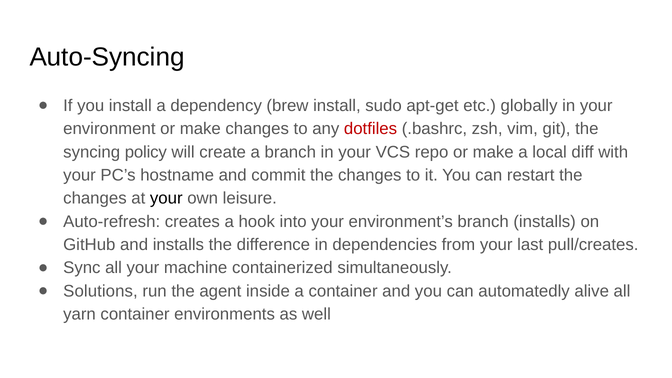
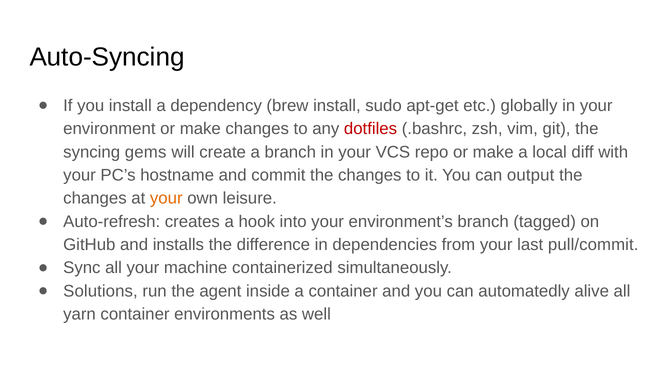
policy: policy -> gems (146, 152)
restart: restart -> output (531, 175)
your colour: black -> orange (166, 198)
branch installs: installs -> tagged (545, 222)
pull/creates: pull/creates -> pull/commit (593, 245)
